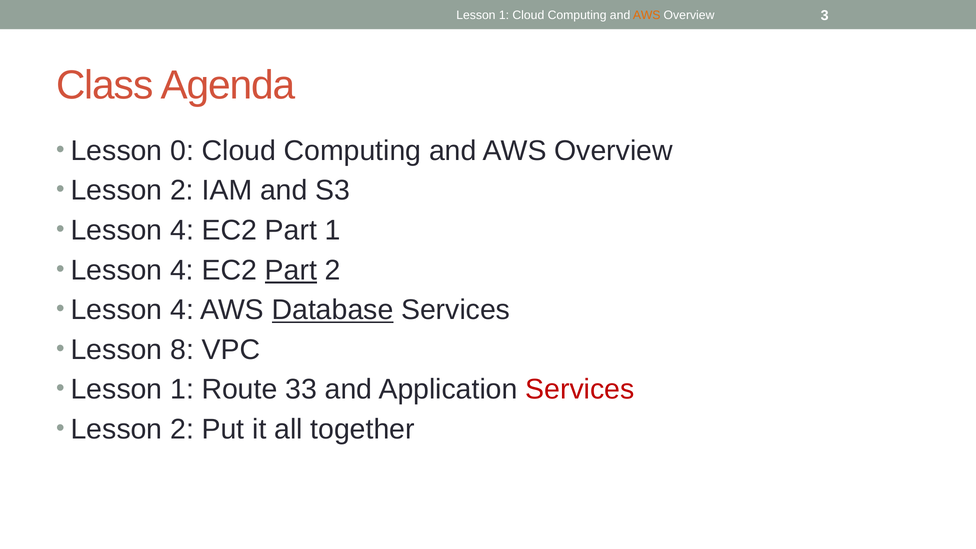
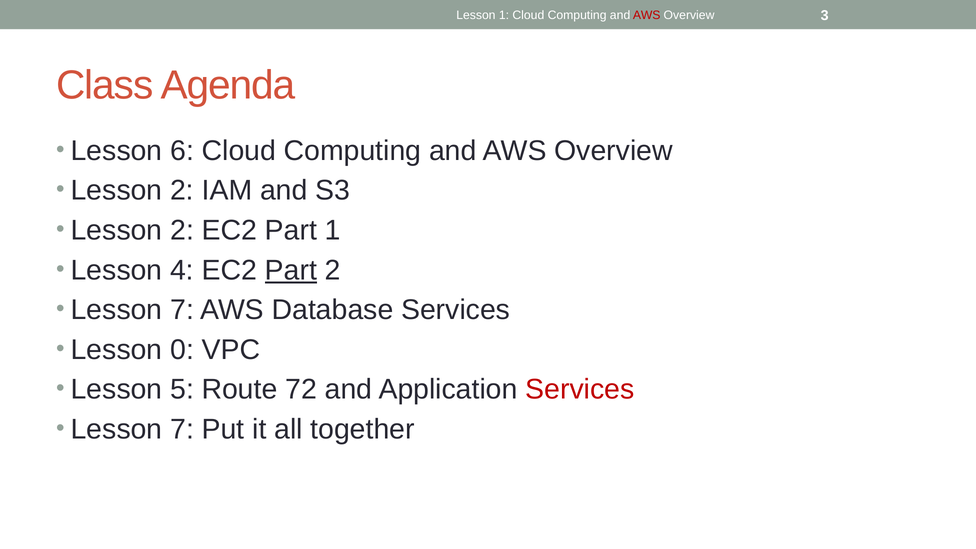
AWS colour: orange -> red (647, 15)
0: 0 -> 6 (182, 151)
4: 4 -> 2 (182, 230)
4: 4 -> 7 (182, 310)
Database underline: present -> none (333, 310)
8: 8 -> 0 (182, 350)
1: 1 -> 5 (182, 390)
33: 33 -> 72 (301, 390)
2: 2 -> 7 (182, 429)
